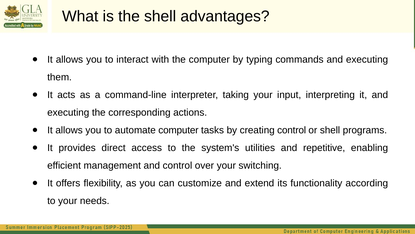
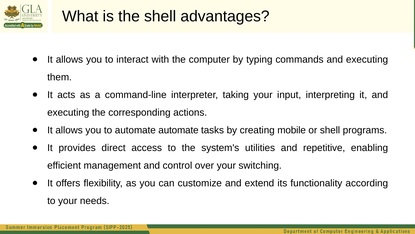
automate computer: computer -> automate (178, 130)
creating control: control -> mobile (292, 130)
